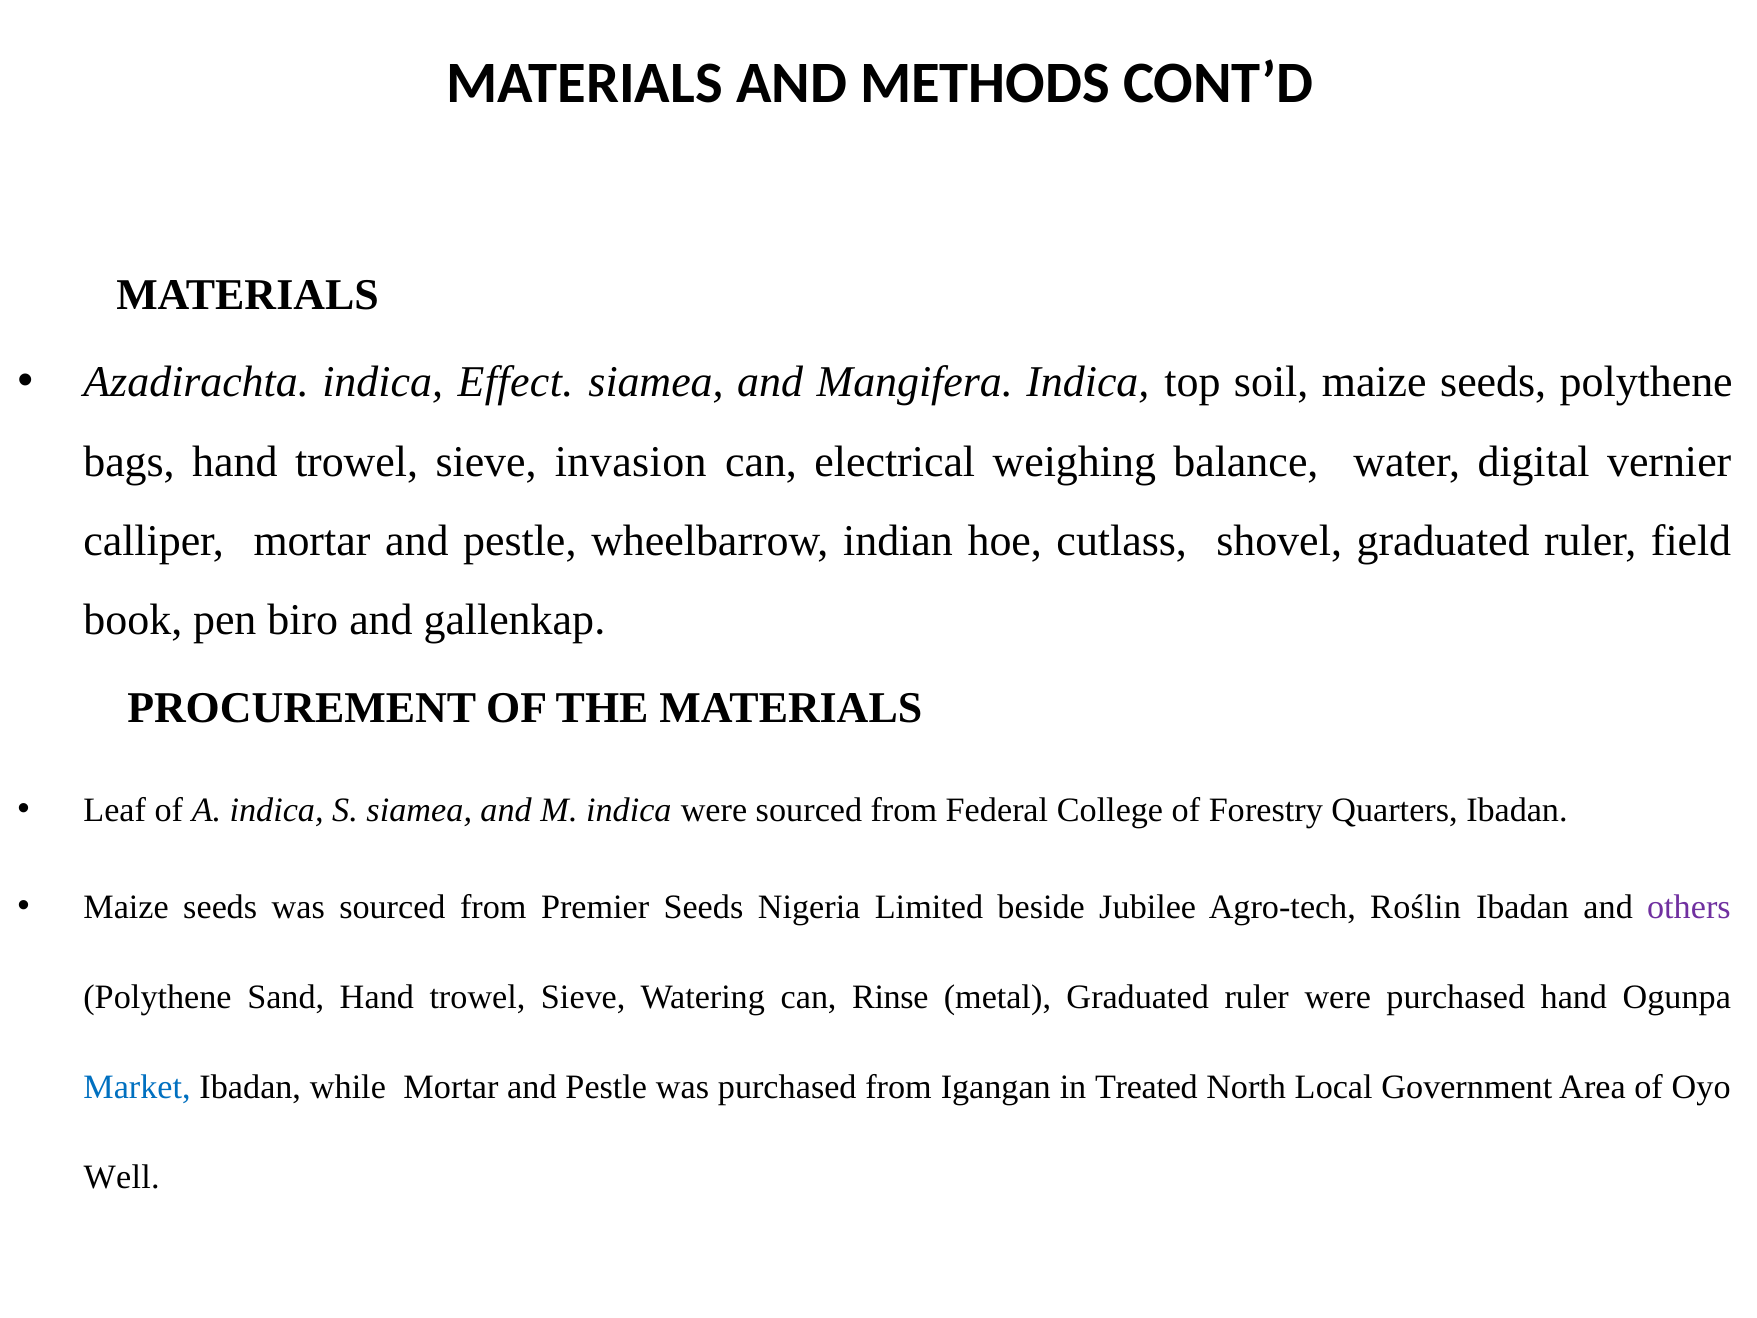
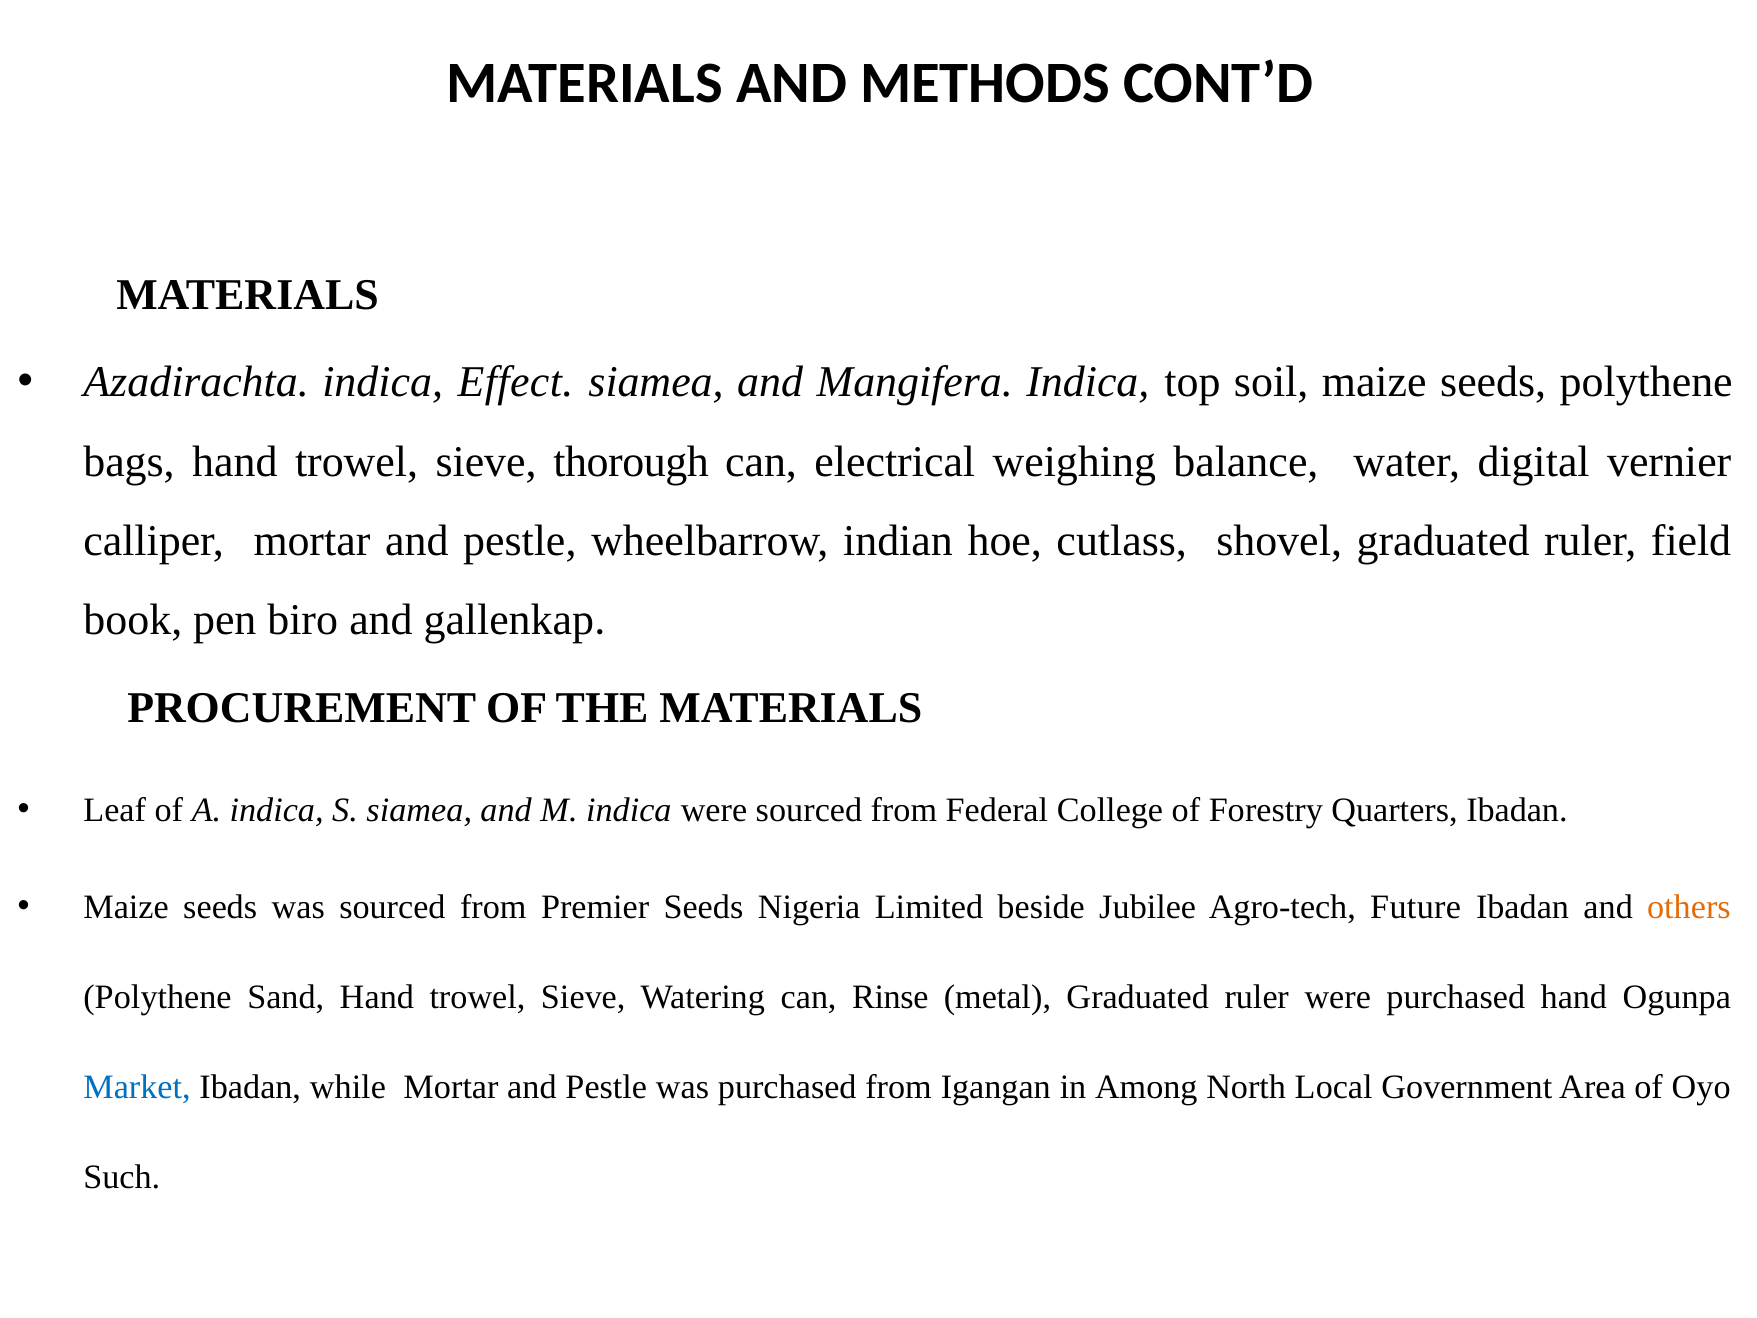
invasion: invasion -> thorough (631, 461)
Roślin: Roślin -> Future (1416, 907)
others colour: purple -> orange (1689, 907)
Treated: Treated -> Among (1146, 1087)
Well: Well -> Such (122, 1177)
